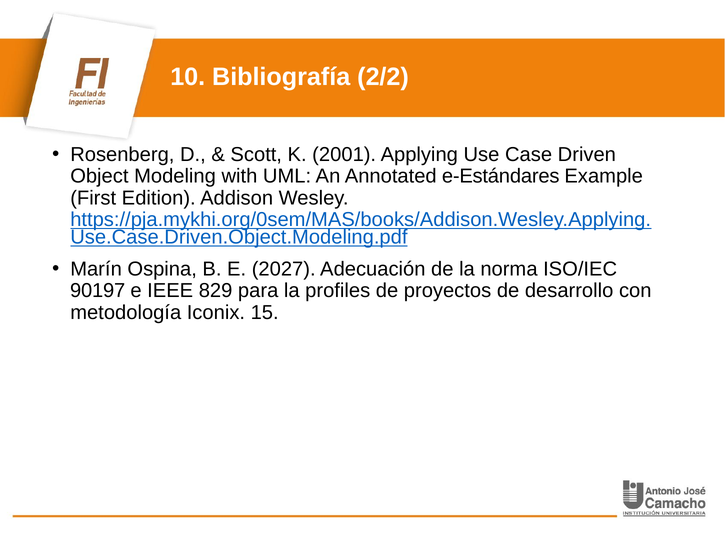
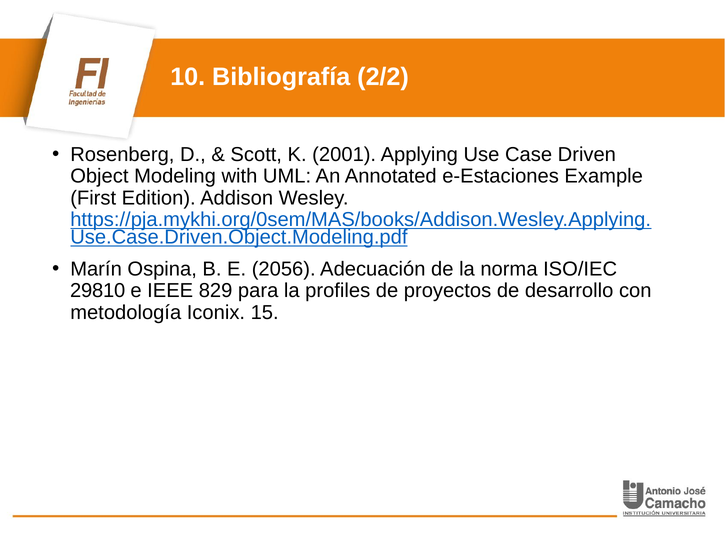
e-Estándares: e-Estándares -> e-Estaciones (501, 176)
2027: 2027 -> 2056 (284, 269)
90197: 90197 -> 29810 (98, 291)
